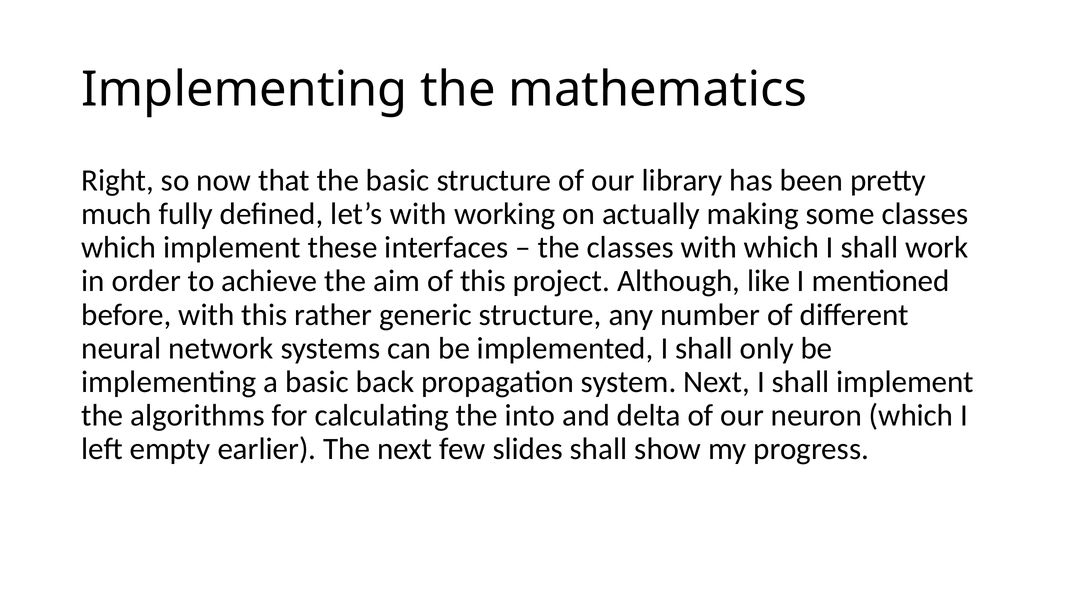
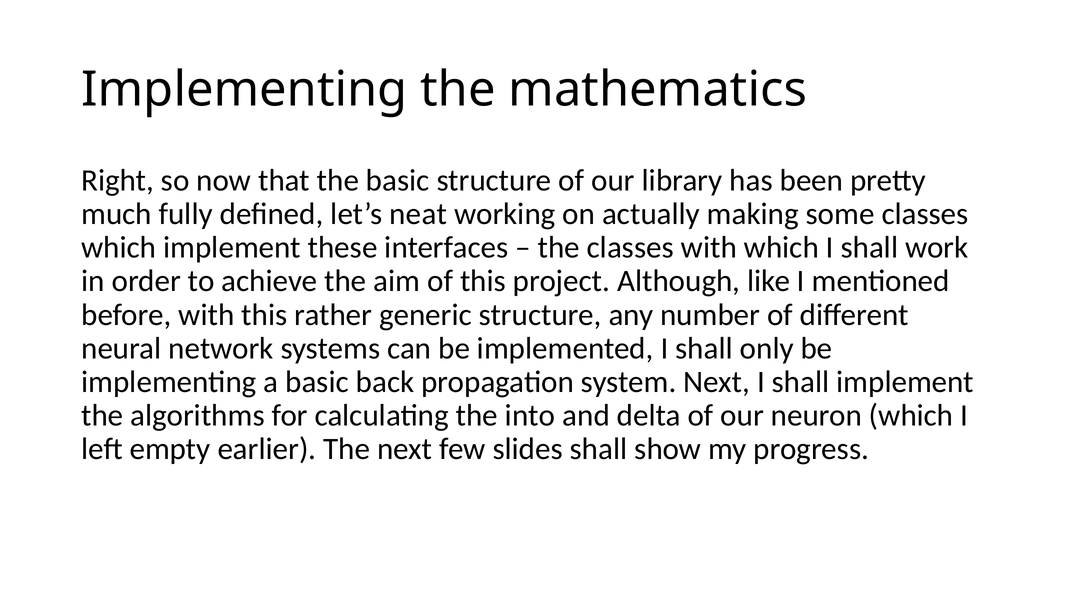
let’s with: with -> neat (418, 214)
